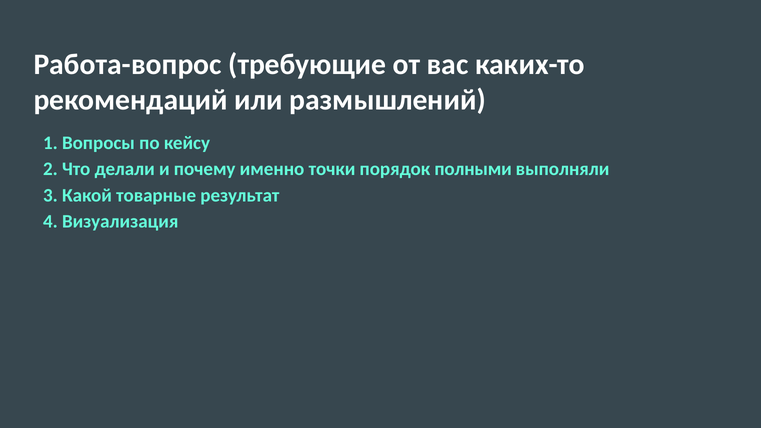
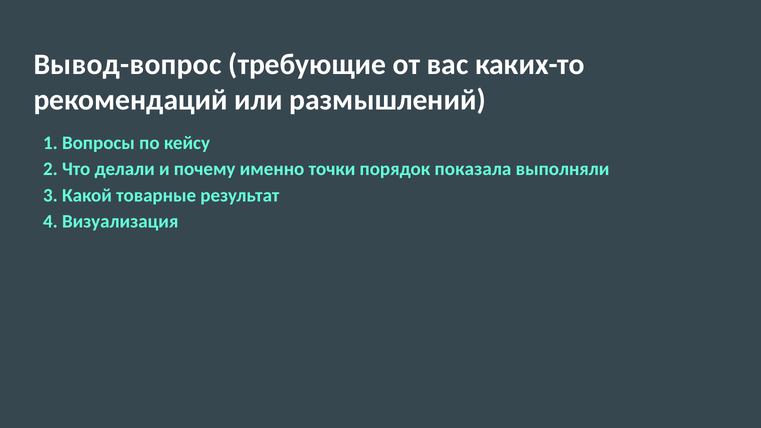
Работа-вопрос: Работа-вопрос -> Вывод-вопрос (128, 64)
полными: полными -> показала (473, 169)
